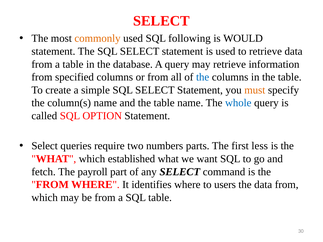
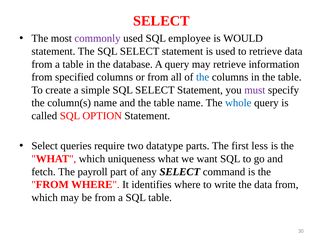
commonly colour: orange -> purple (98, 38)
following: following -> employee (189, 38)
must colour: orange -> purple (255, 90)
numbers: numbers -> datatype (165, 146)
established: established -> uniqueness (131, 159)
users: users -> write (225, 185)
